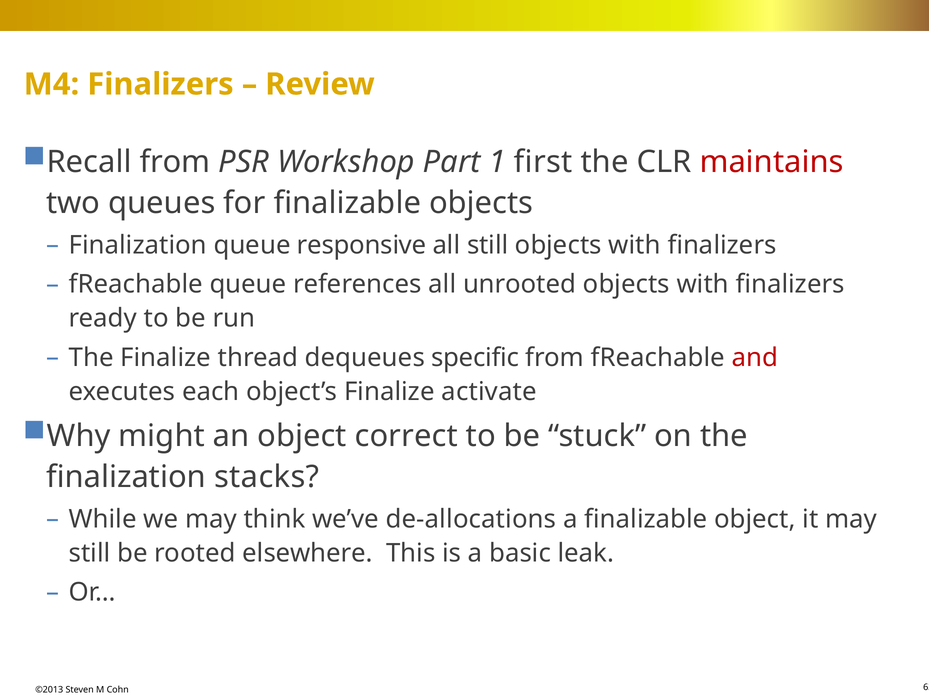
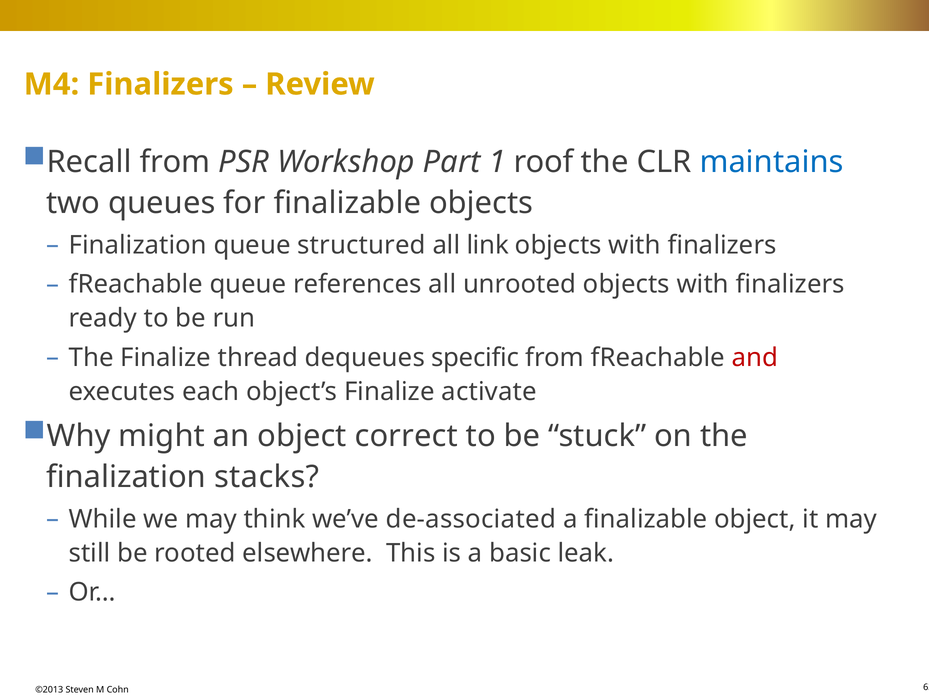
first: first -> roof (544, 162)
maintains colour: red -> blue (772, 162)
responsive: responsive -> structured (361, 245)
all still: still -> link (488, 245)
de-allocations: de-allocations -> de-associated (471, 519)
